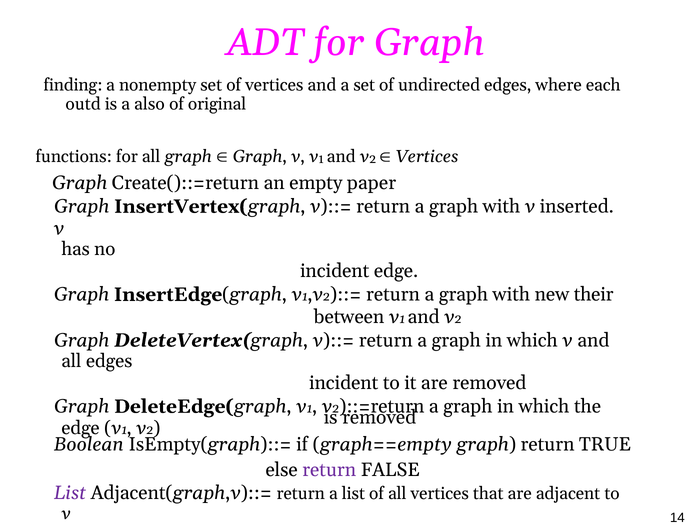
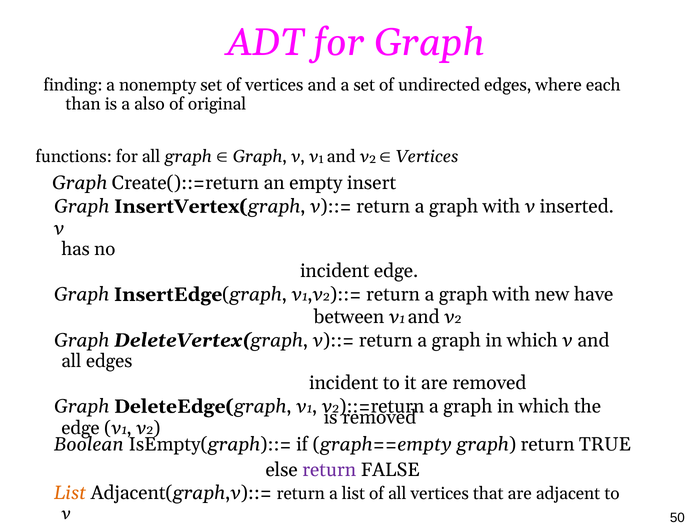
outd: outd -> than (83, 104)
paper: paper -> insert (372, 183)
their: their -> have (594, 294)
List colour: purple -> orange (70, 493)
14: 14 -> 50 (677, 518)
